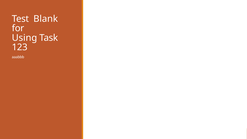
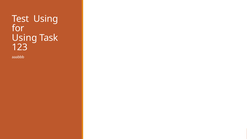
Test Blank: Blank -> Using (46, 19)
